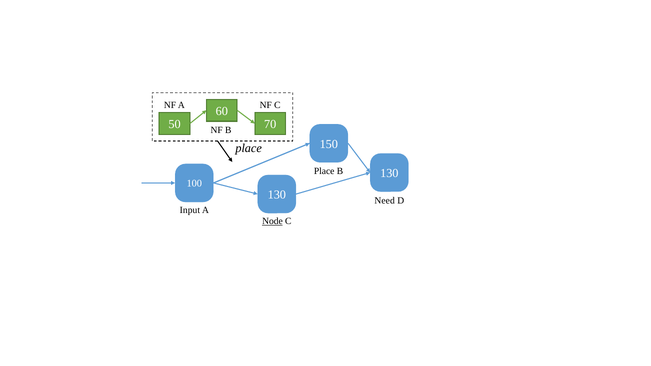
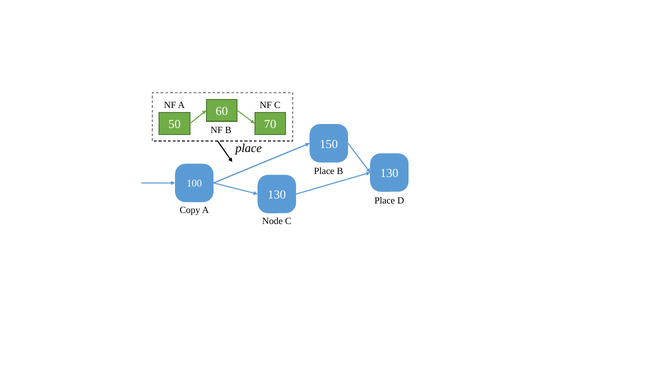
Need: Need -> Place (385, 200)
Input: Input -> Copy (190, 210)
Node underline: present -> none (272, 221)
